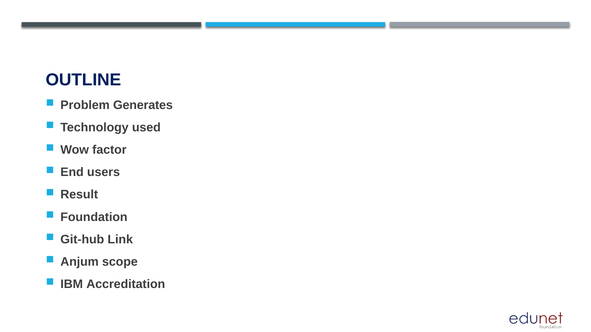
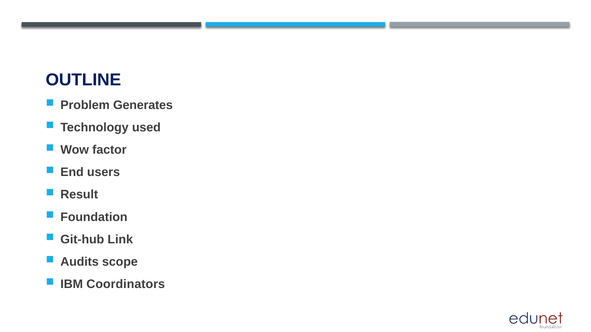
Anjum: Anjum -> Audits (80, 262)
Accreditation: Accreditation -> Coordinators (126, 284)
